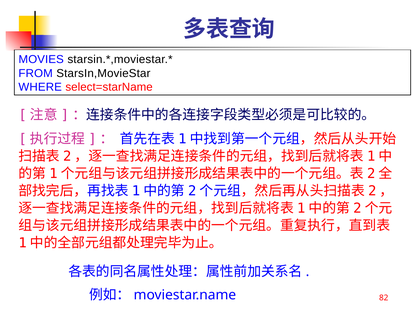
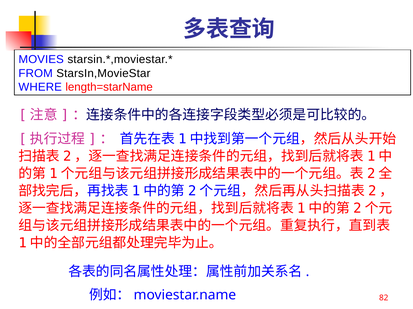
select=starName: select=starName -> length=starName (109, 87)
